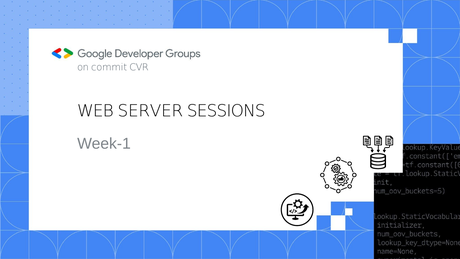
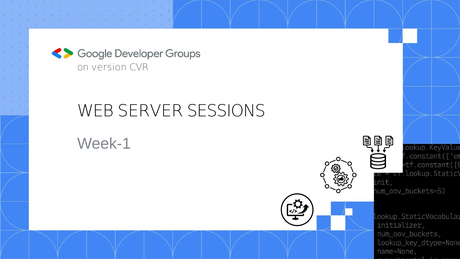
commit: commit -> version (109, 67)
